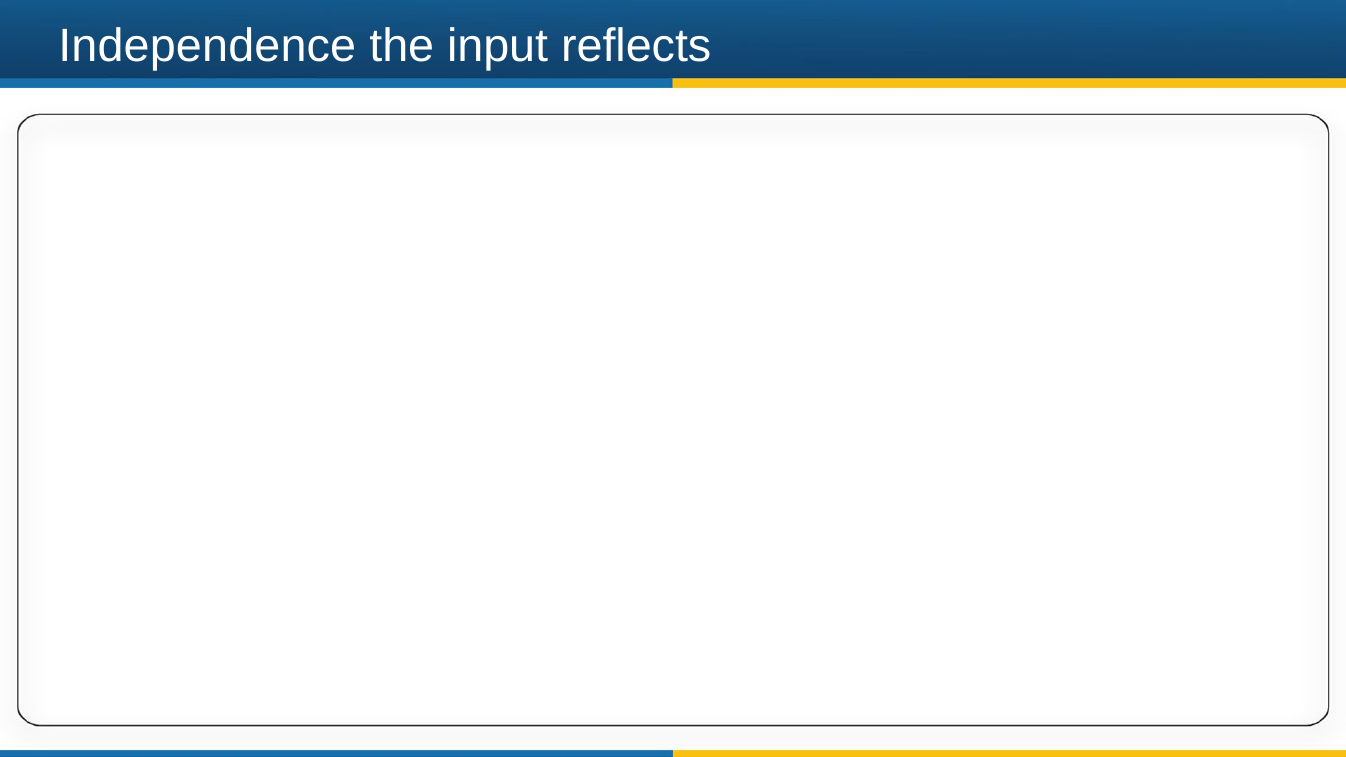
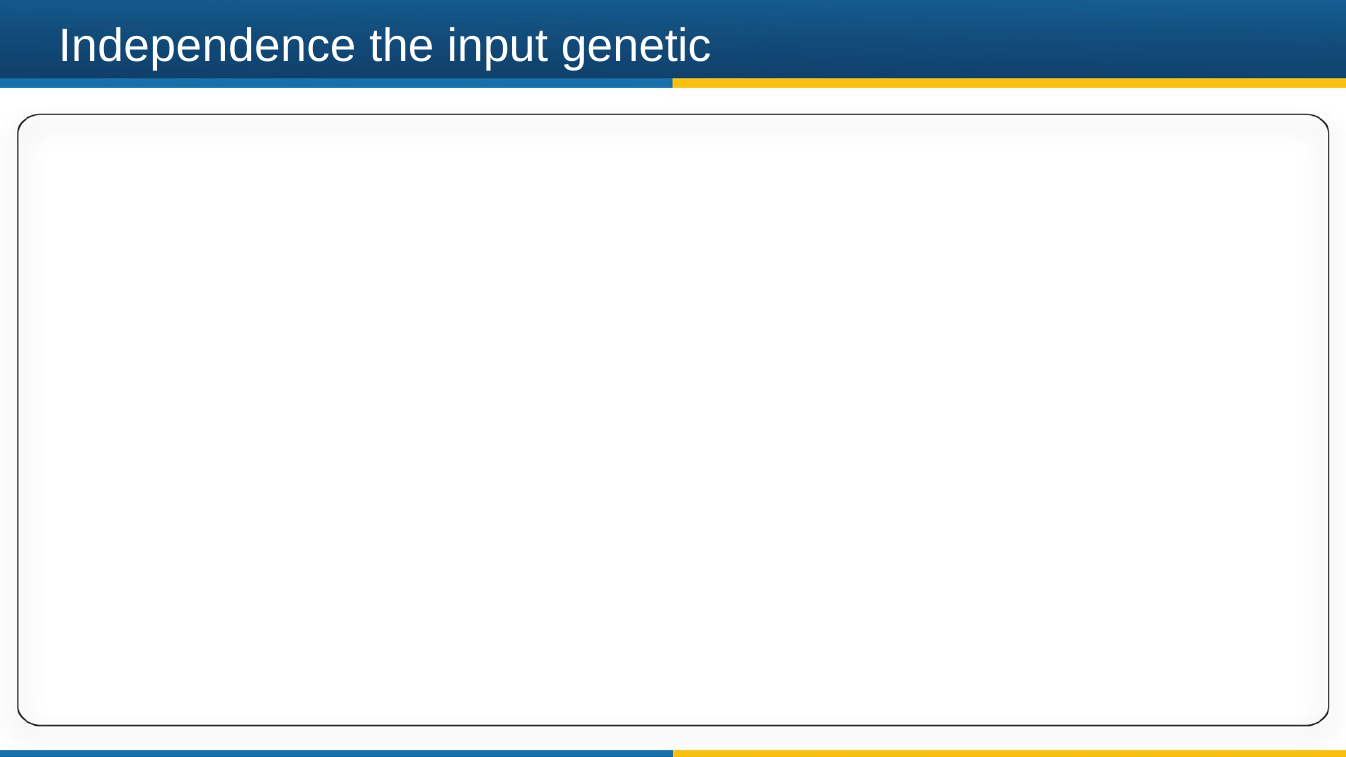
reflects: reflects -> genetic (636, 46)
